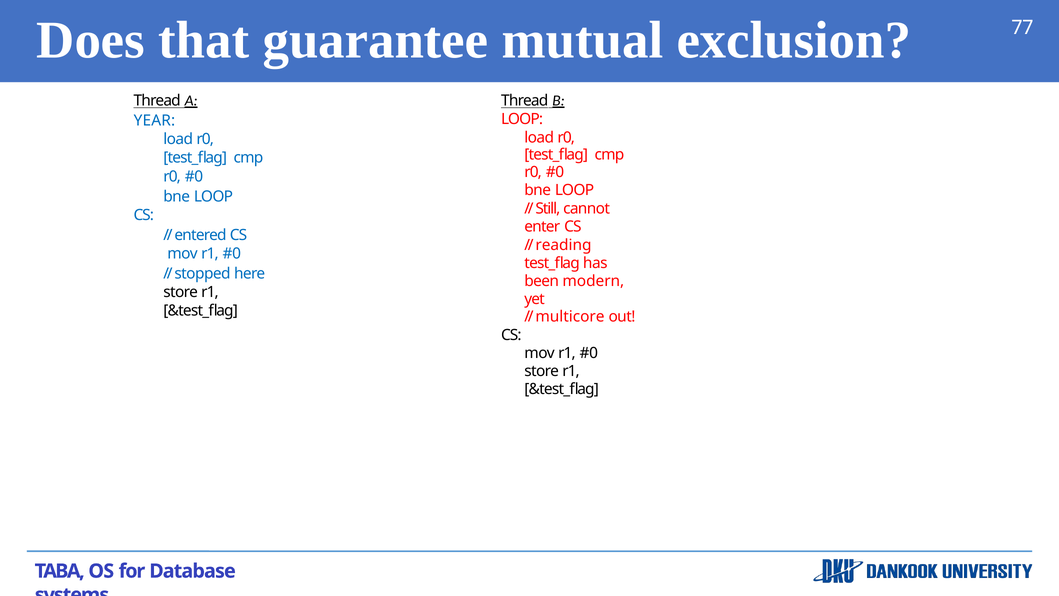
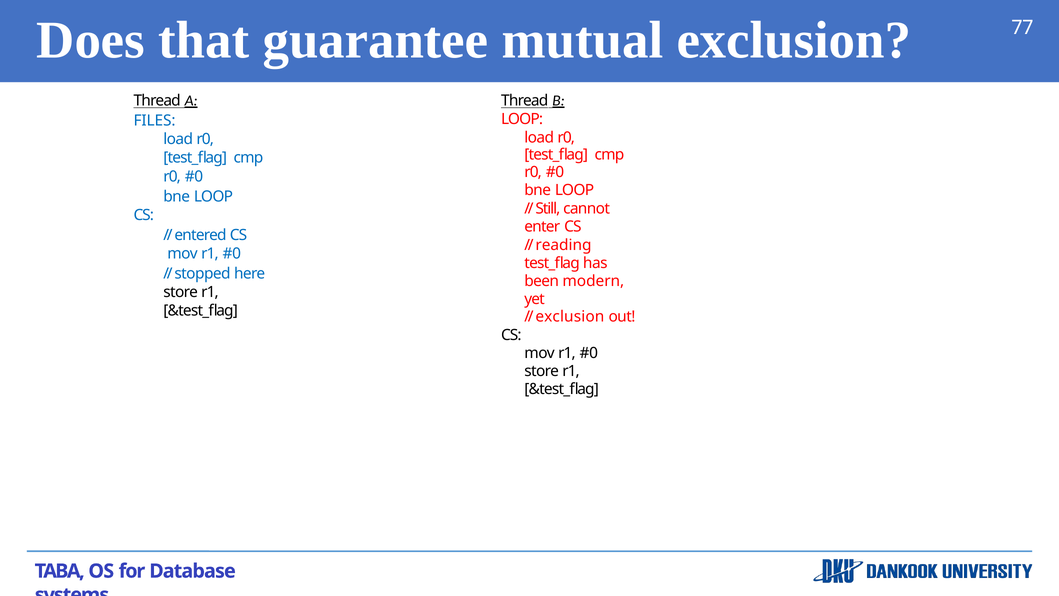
YEAR: YEAR -> FILES (155, 120)
multicore: multicore -> exclusion (570, 317)
